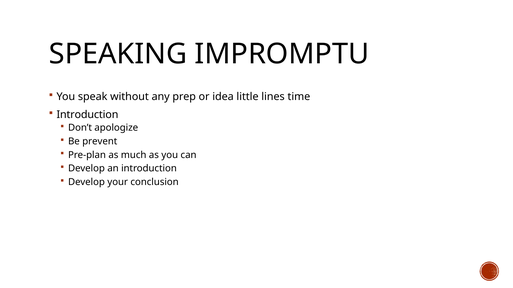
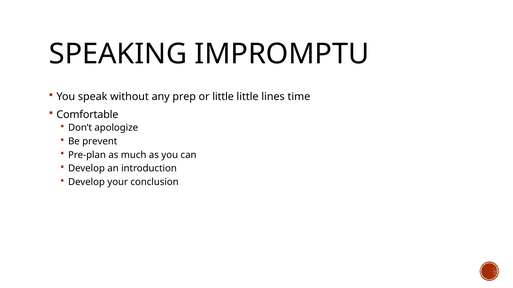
or idea: idea -> little (223, 97)
Introduction: Introduction -> Comfortable (87, 115)
